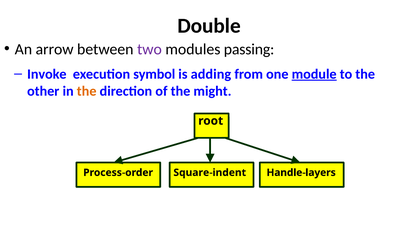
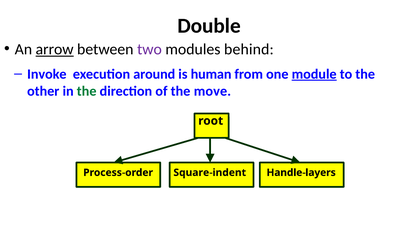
arrow underline: none -> present (55, 49)
passing: passing -> behind (249, 49)
symbol: symbol -> around (154, 74)
adding: adding -> human (211, 74)
the colour: orange -> green (87, 91)
might: might -> move (212, 91)
